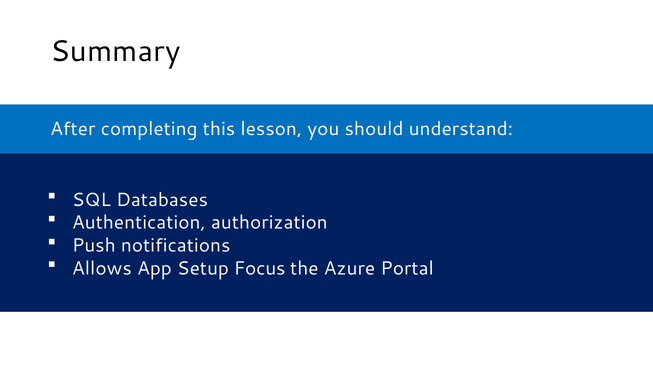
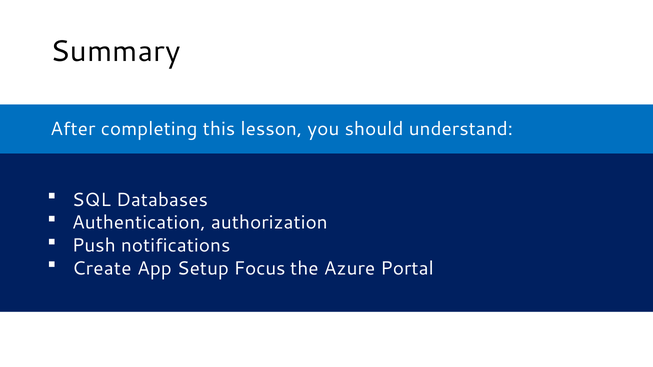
Allows: Allows -> Create (102, 268)
